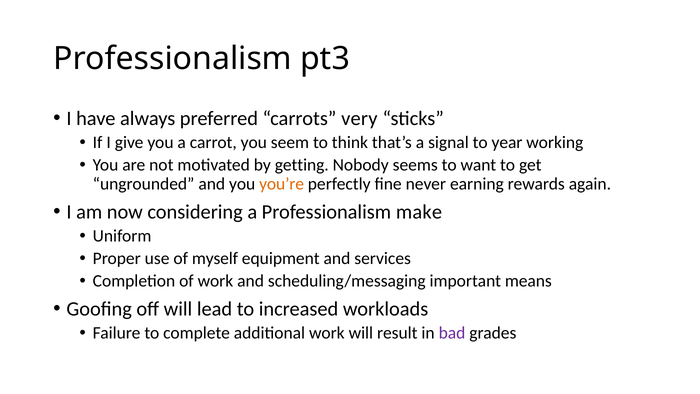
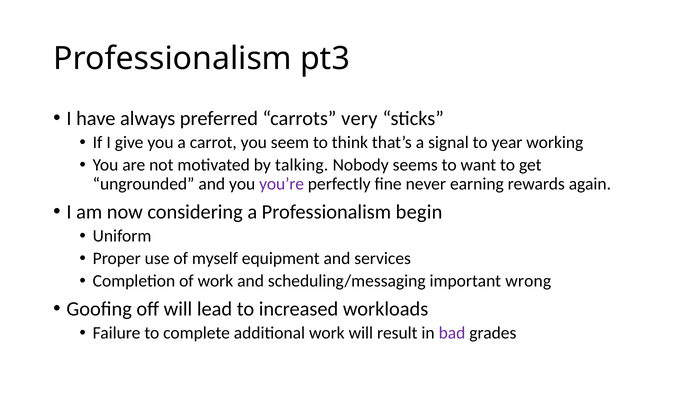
getting: getting -> talking (302, 165)
you’re colour: orange -> purple (282, 184)
make: make -> begin (419, 212)
means: means -> wrong (528, 281)
